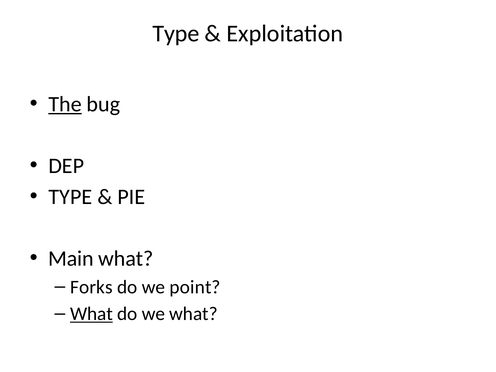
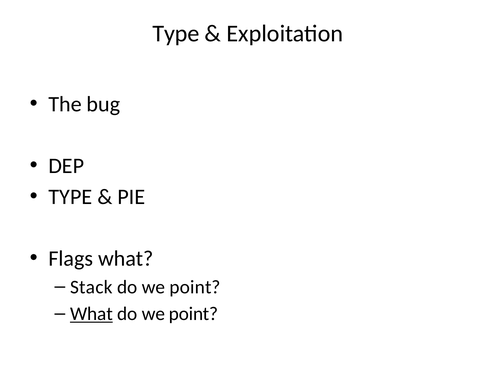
The underline: present -> none (65, 104)
Main: Main -> Flags (71, 259)
Forks: Forks -> Stack (91, 287)
what: what -> point (194, 314)
